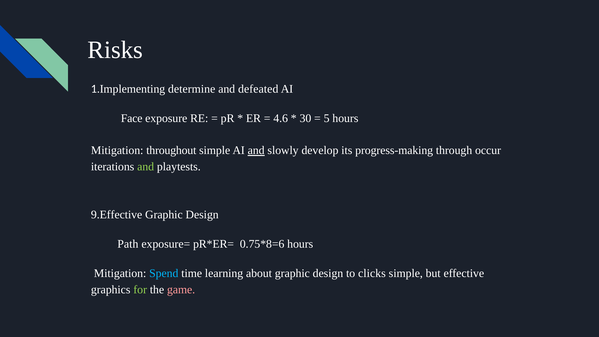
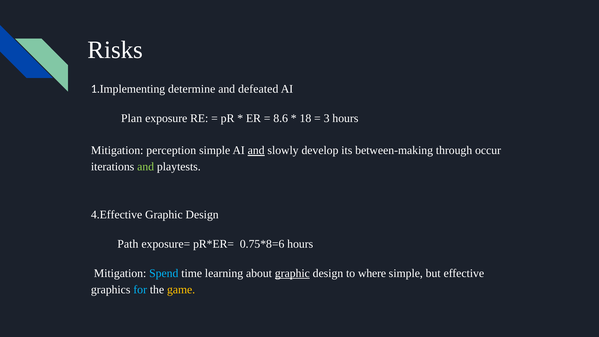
Face: Face -> Plan (132, 118)
4.6: 4.6 -> 8.6 (281, 118)
30: 30 -> 18 (305, 118)
5: 5 -> 3 (327, 118)
throughout: throughout -> perception (171, 150)
progress-making: progress-making -> between-making (394, 150)
9.Effective: 9.Effective -> 4.Effective (117, 215)
graphic underline: none -> present (292, 273)
clicks: clicks -> where (372, 273)
for colour: light green -> light blue (140, 289)
game colour: pink -> yellow (181, 289)
